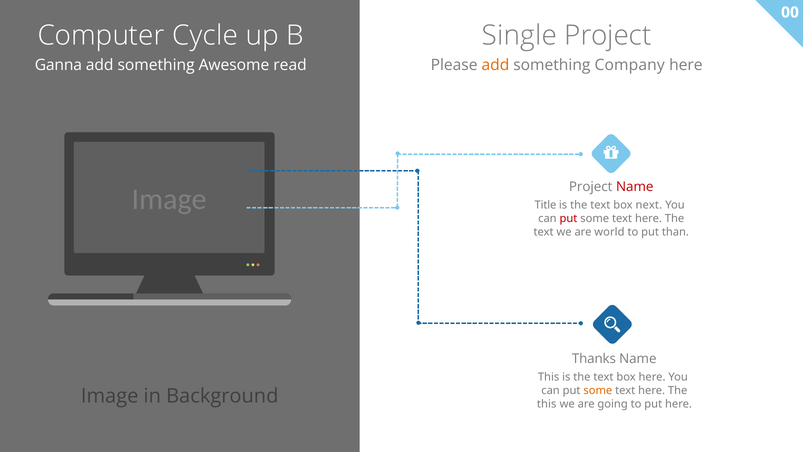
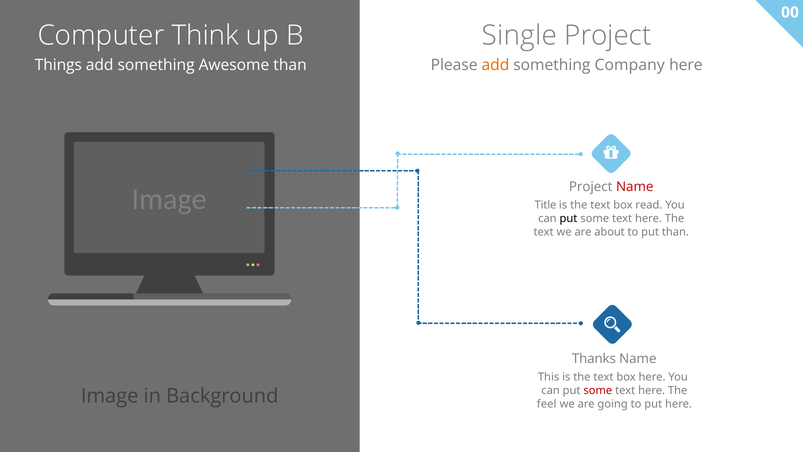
Cycle: Cycle -> Think (205, 35)
Ganna: Ganna -> Things (58, 65)
Awesome read: read -> than (290, 65)
next: next -> read (649, 205)
put colour: red -> black (568, 218)
world: world -> about (610, 232)
some colour: orange -> red (598, 390)
this: this -> feel (547, 404)
